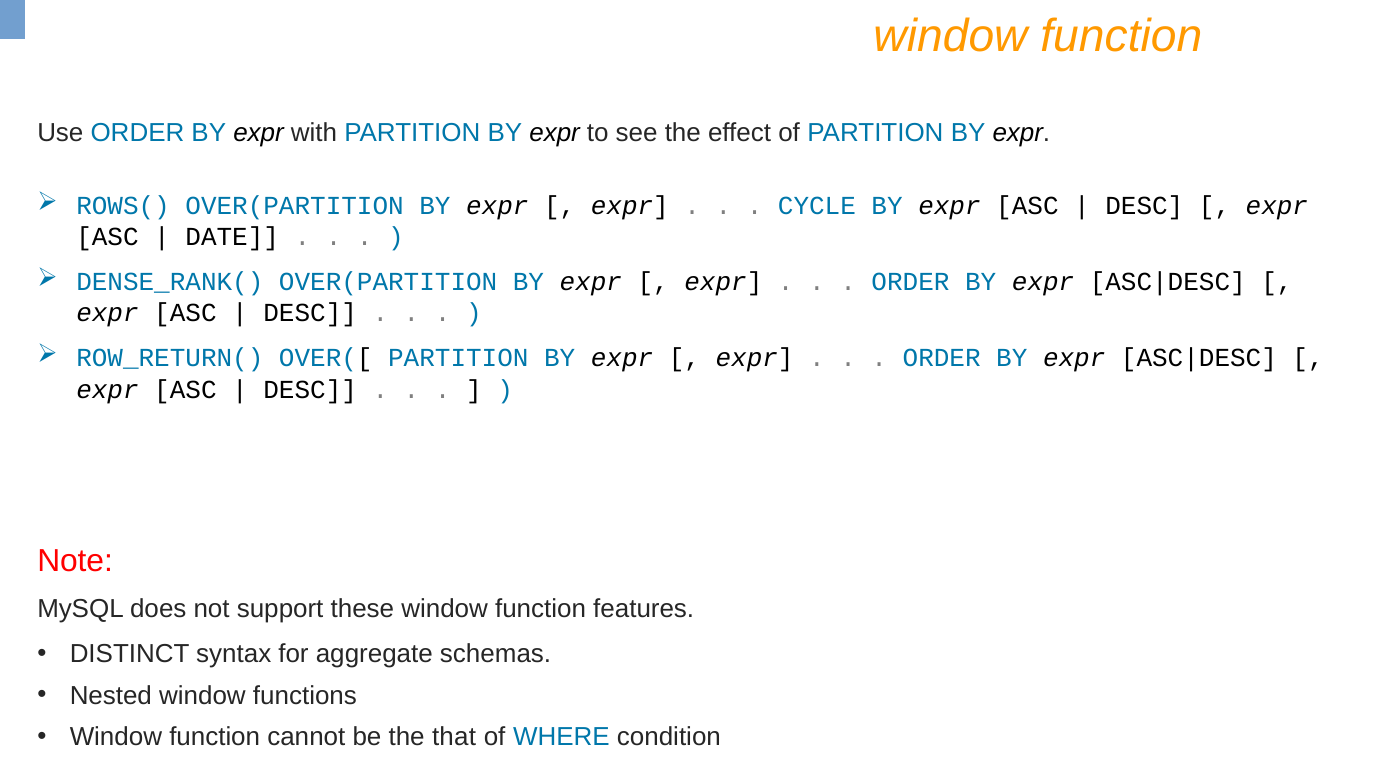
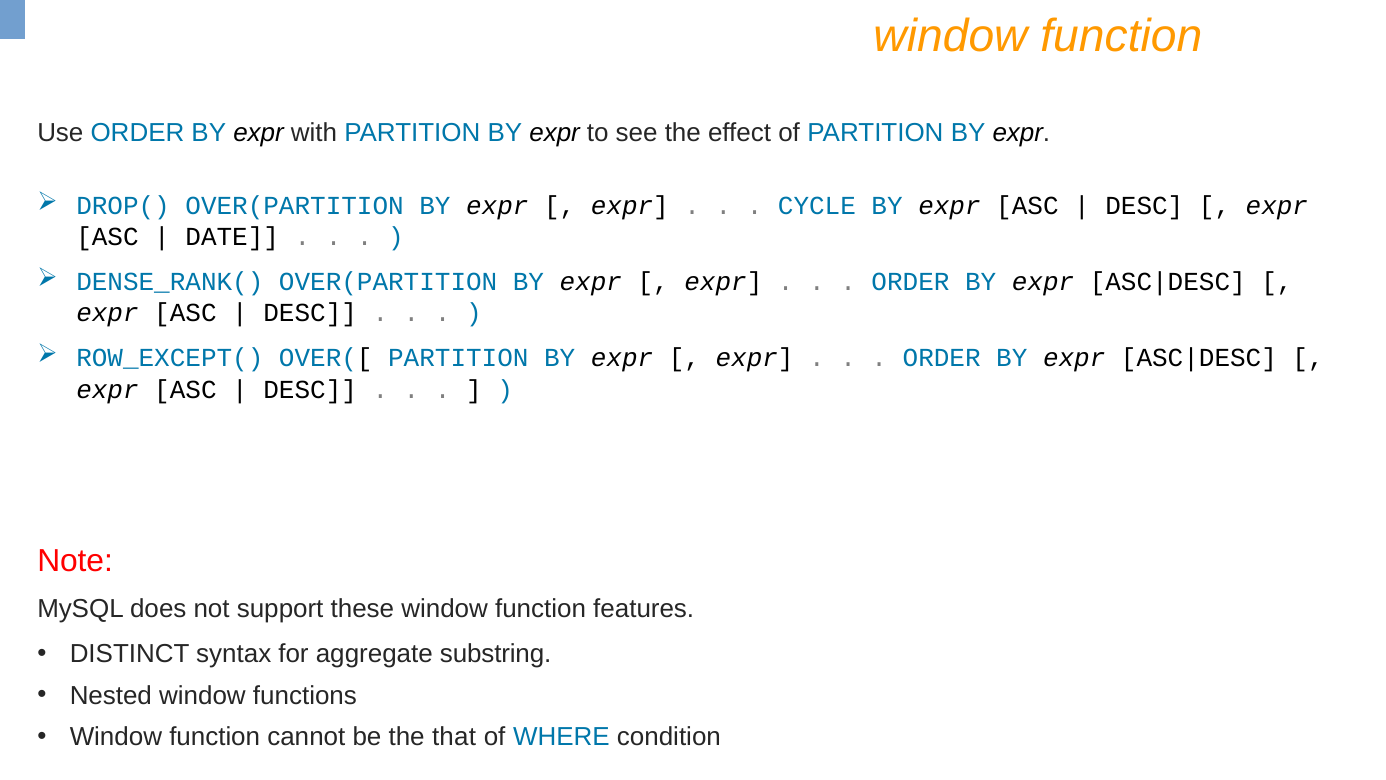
ROWS(: ROWS( -> DROP( (123, 206)
ROW_RETURN(: ROW_RETURN( -> ROW_EXCEPT( (170, 358)
schemas: schemas -> substring (496, 654)
